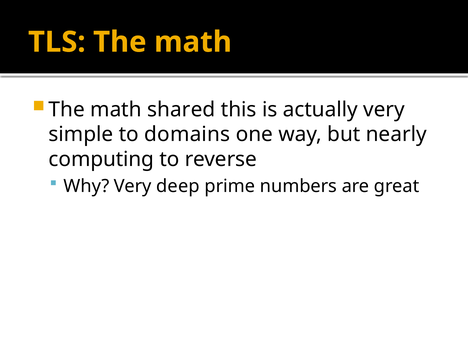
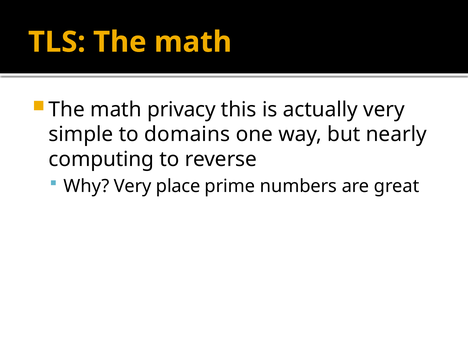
shared: shared -> privacy (181, 109)
deep: deep -> place (178, 186)
